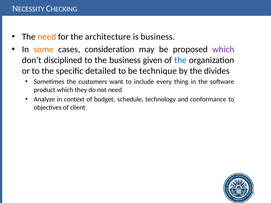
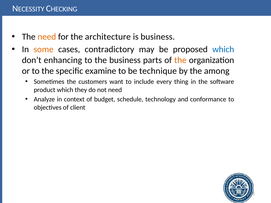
consideration: consideration -> contradictory (110, 49)
which colour: purple -> blue (223, 49)
disciplined: disciplined -> enhancing (63, 60)
given: given -> parts (152, 60)
the colour: blue -> orange (180, 60)
detailed: detailed -> examine (101, 71)
divides: divides -> among (217, 71)
